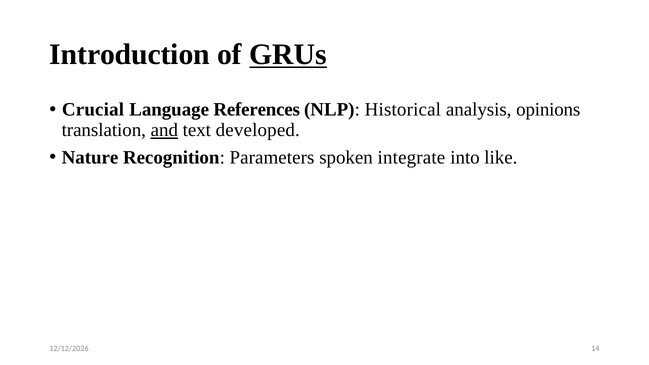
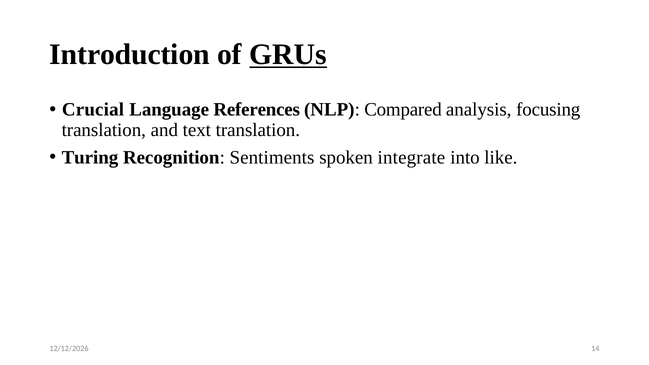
Historical: Historical -> Compared (403, 110)
opinions: opinions -> focusing (548, 110)
and underline: present -> none (164, 130)
text developed: developed -> translation (258, 130)
Nature: Nature -> Turing (90, 157)
Parameters: Parameters -> Sentiments (272, 157)
